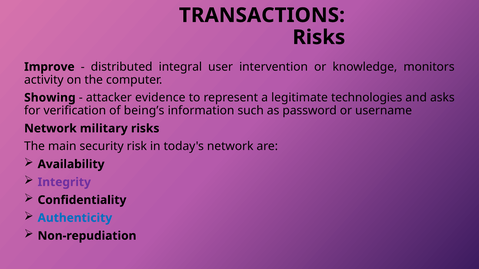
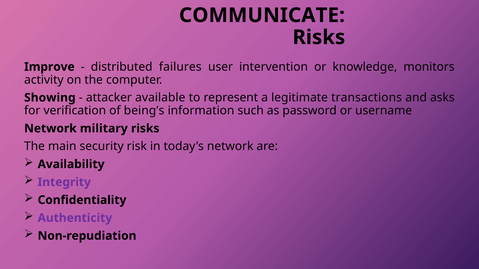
TRANSACTIONS: TRANSACTIONS -> COMMUNICATE (262, 15)
integral: integral -> failures (180, 67)
evidence: evidence -> available (160, 98)
technologies: technologies -> transactions (367, 98)
Authenticity colour: blue -> purple (75, 218)
